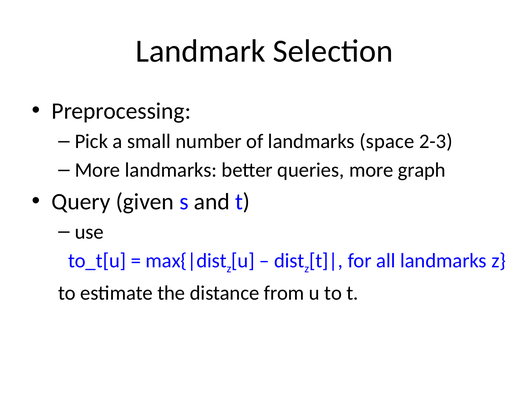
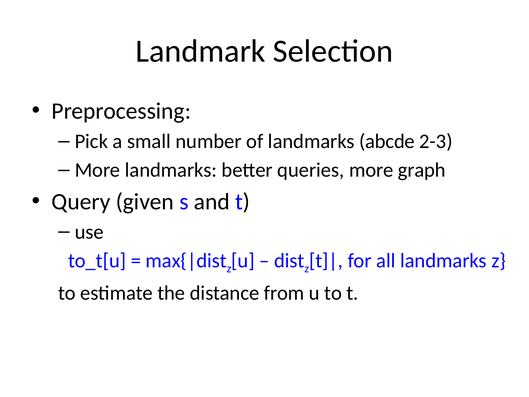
space: space -> abcde (387, 141)
